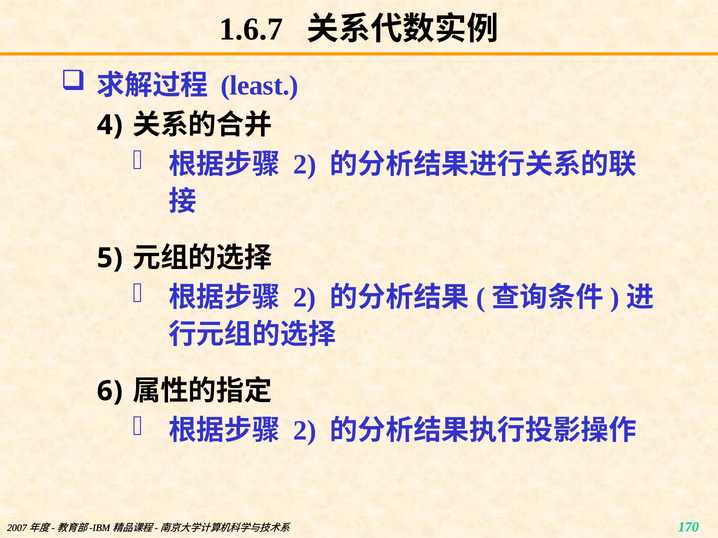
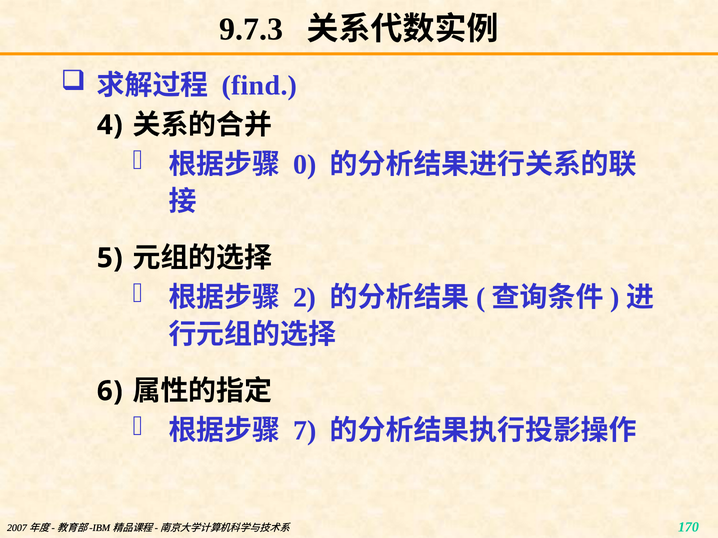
1.6.7: 1.6.7 -> 9.7.3 (251, 29)
least: least -> find (259, 85)
2: 2 -> 0 (305, 165)
2: 2 -> 7 (305, 431)
